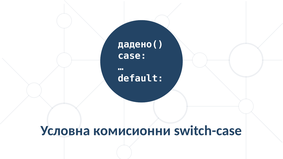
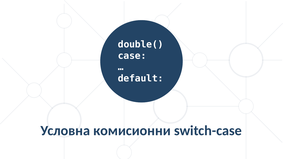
дадено(: дадено( -> double( (141, 45)
